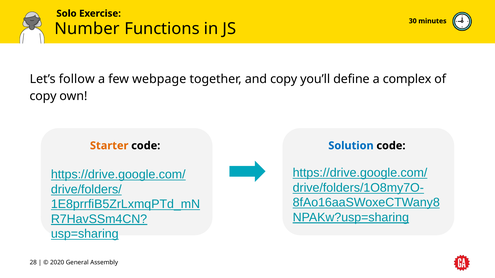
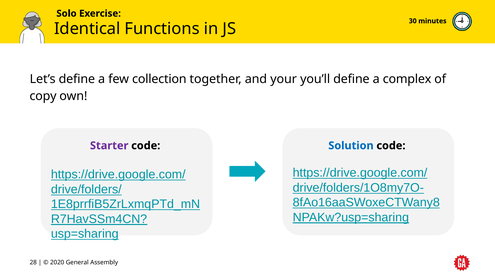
Number: Number -> Identical (87, 29)
Let’s follow: follow -> define (77, 79)
webpage: webpage -> collection (159, 79)
and copy: copy -> your (284, 79)
Starter colour: orange -> purple (109, 146)
